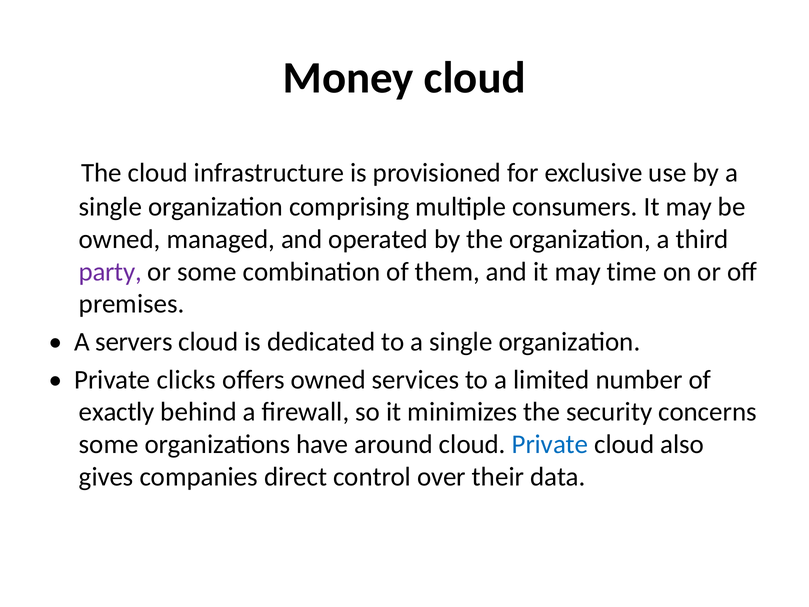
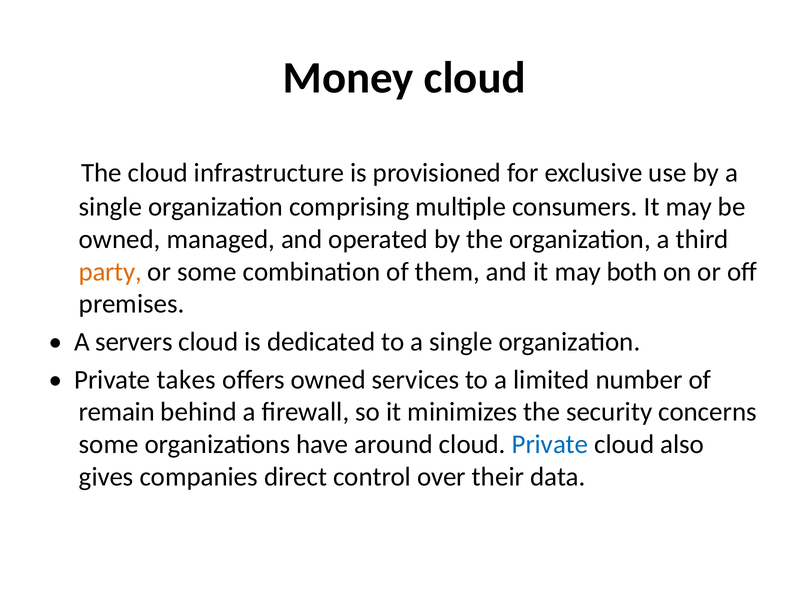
party colour: purple -> orange (110, 272)
time: time -> both (632, 272)
clicks: clicks -> takes (186, 379)
exactly: exactly -> remain (117, 412)
